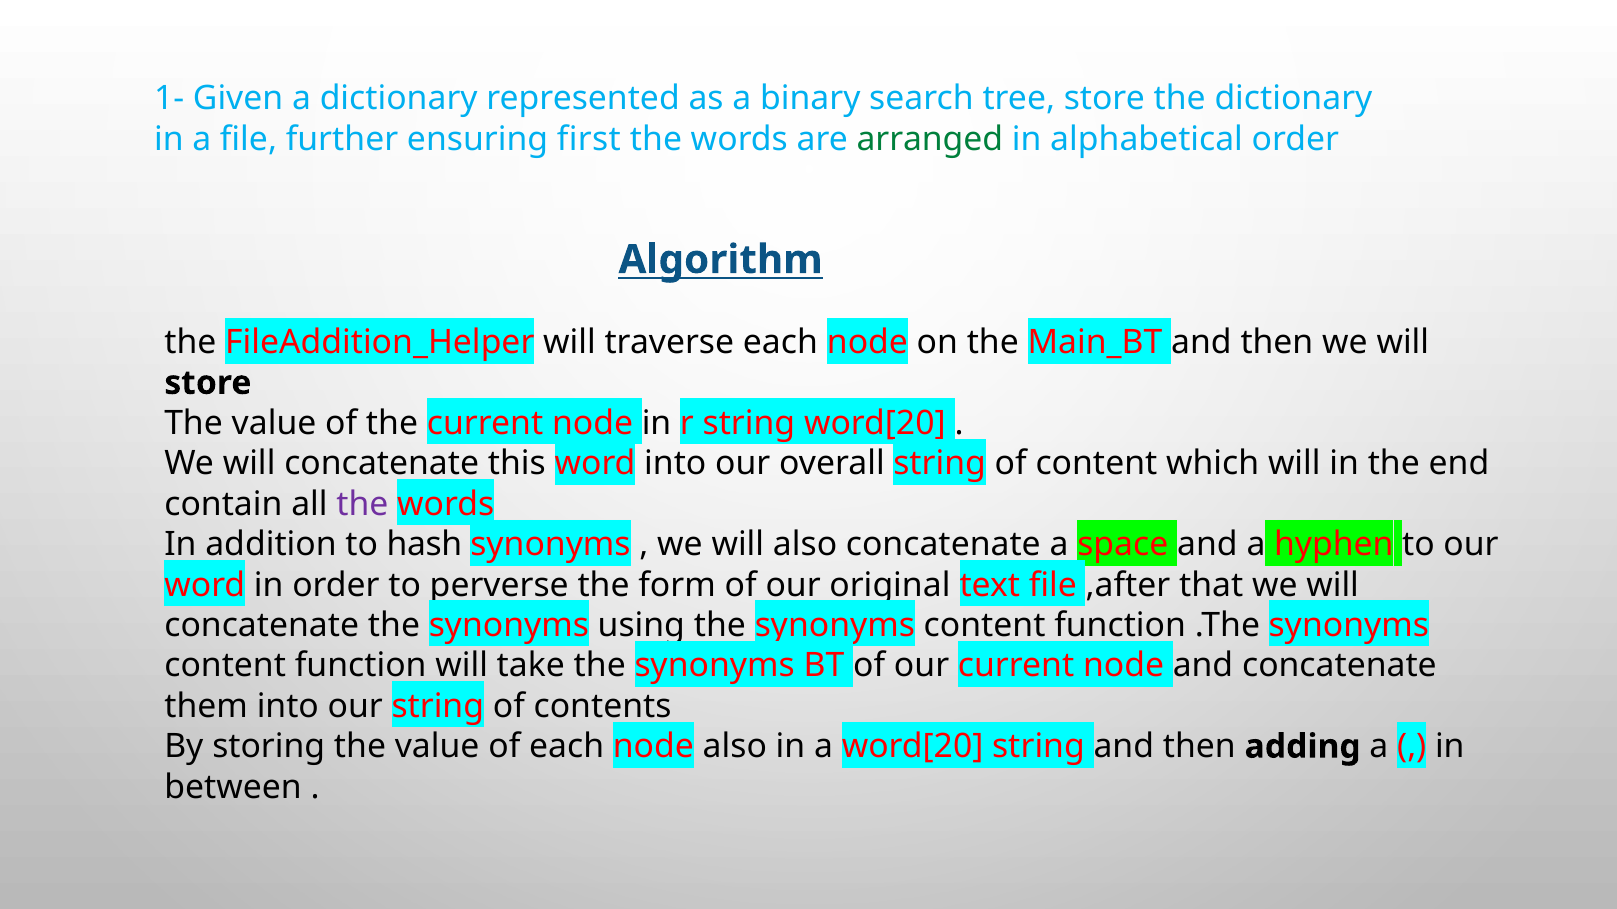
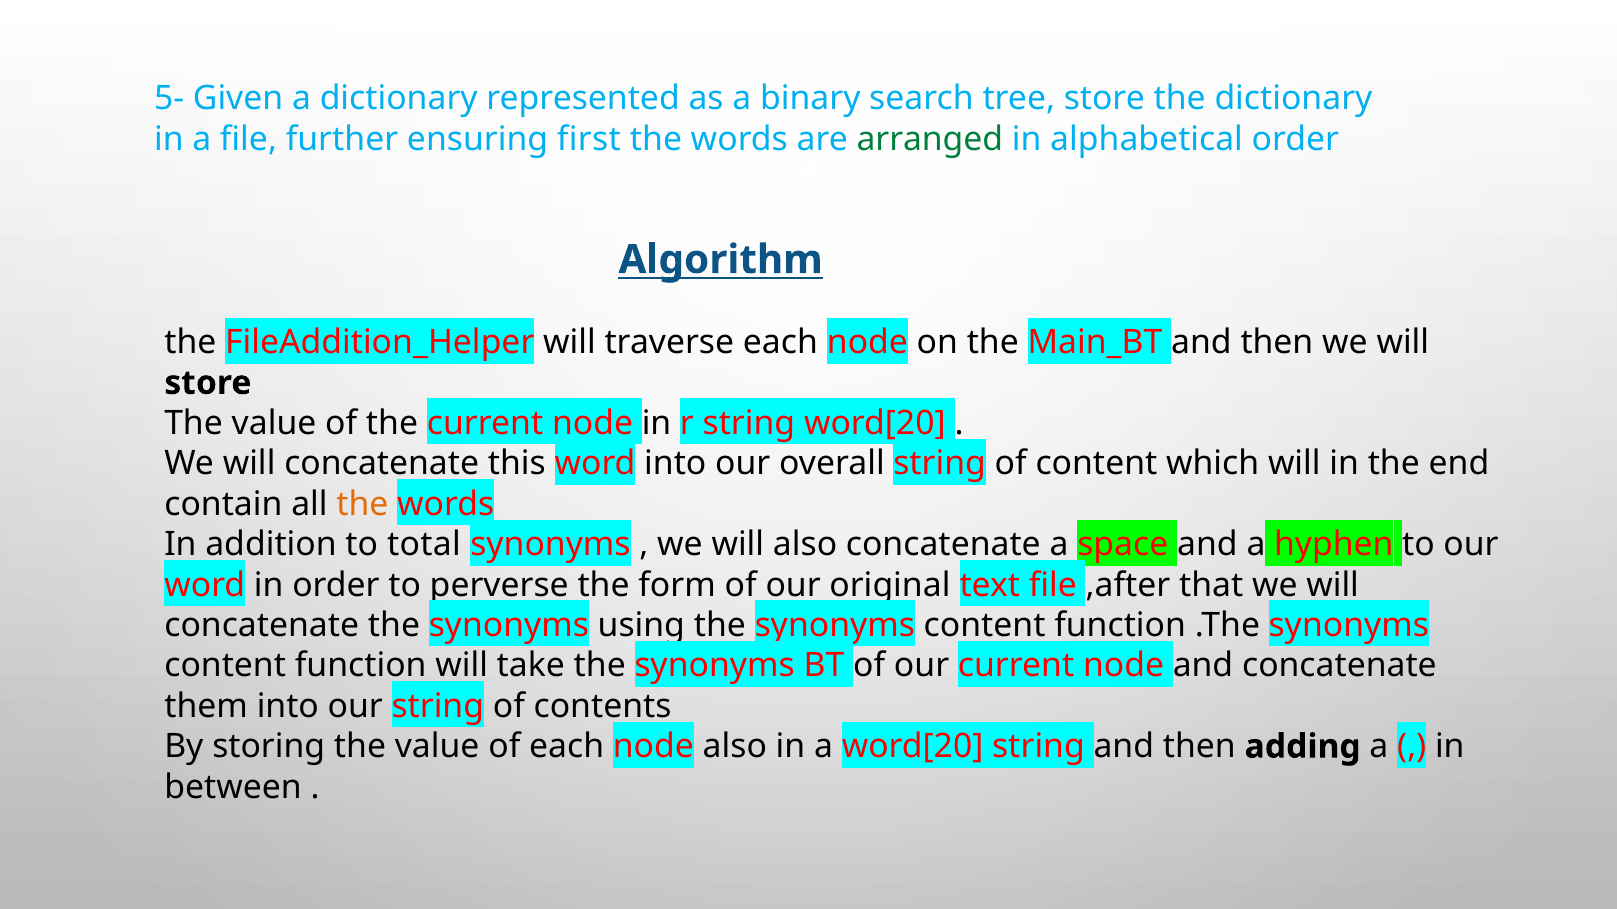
1-: 1- -> 5- (169, 99)
the colour: purple -> orange (362, 504)
hash: hash -> total (424, 545)
